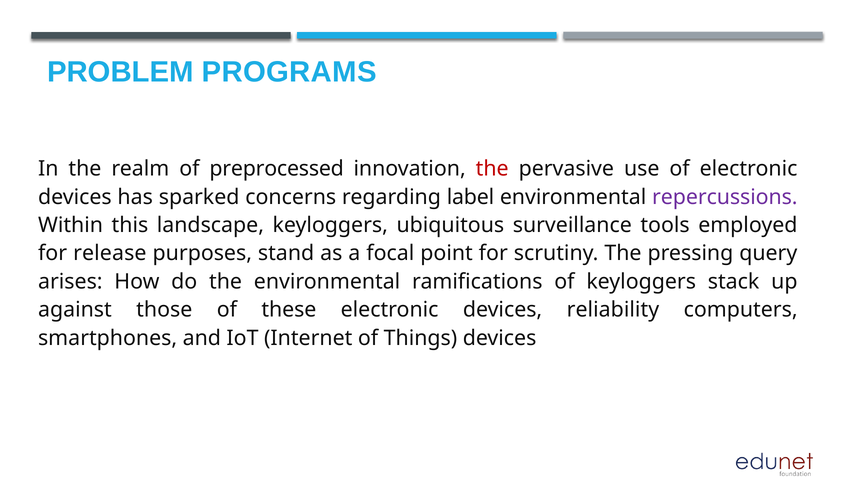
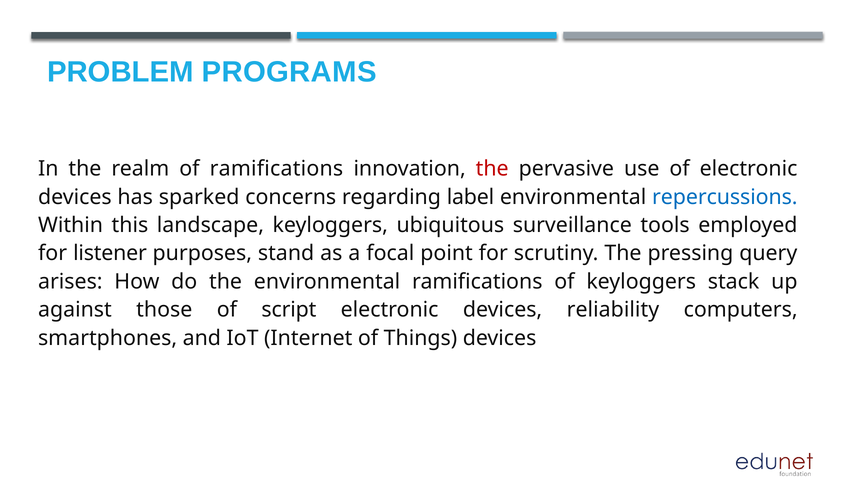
of preprocessed: preprocessed -> ramifications (276, 169)
repercussions colour: purple -> blue (725, 197)
release: release -> listener (110, 253)
these: these -> script (289, 309)
